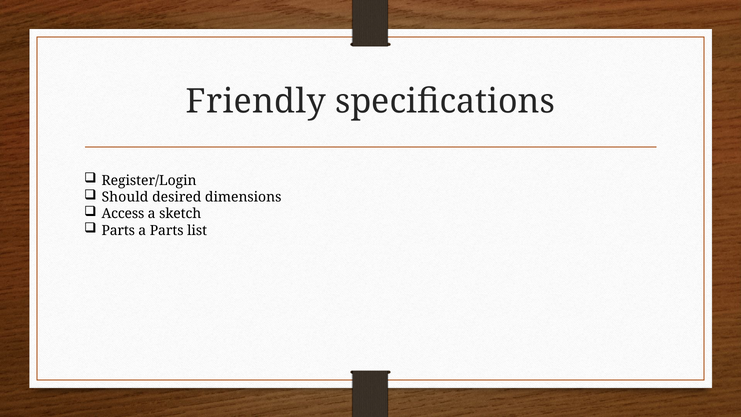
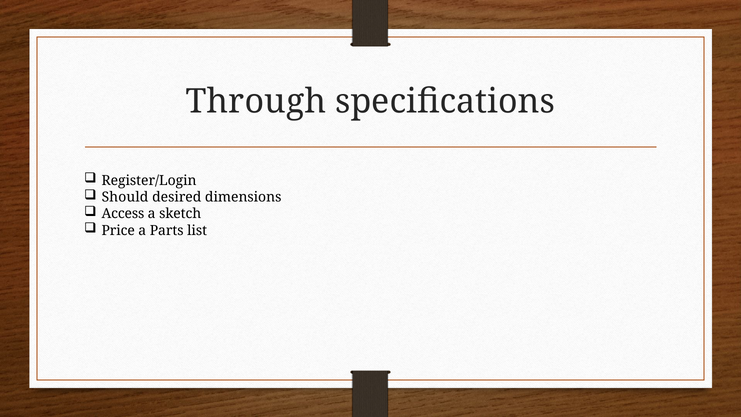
Friendly: Friendly -> Through (256, 102)
Parts: Parts -> Price (118, 230)
